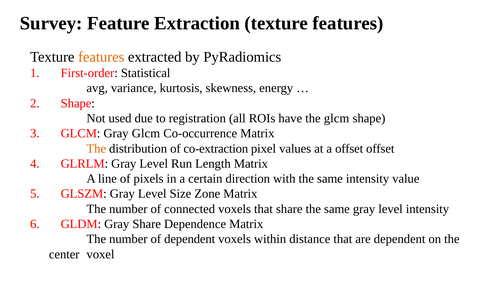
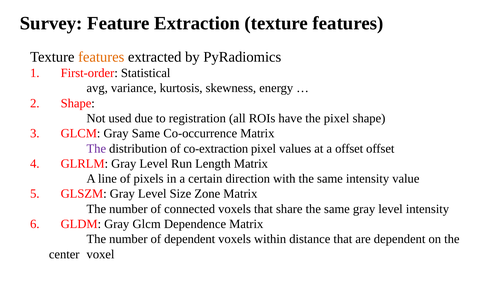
the glcm: glcm -> pixel (337, 118)
Gray Glcm: Glcm -> Same (146, 133)
The colour: orange -> purple (96, 148)
Gray Share: Share -> Glcm (147, 224)
